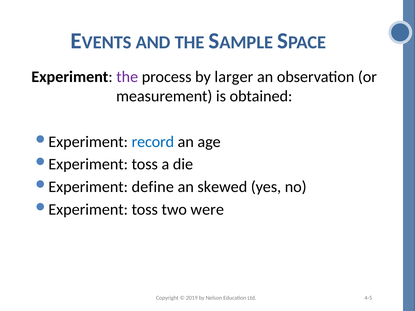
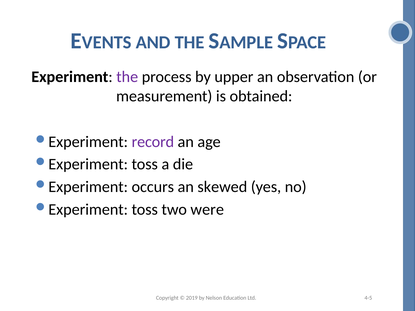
larger: larger -> upper (234, 77)
record colour: blue -> purple (153, 142)
define: define -> occurs (153, 187)
